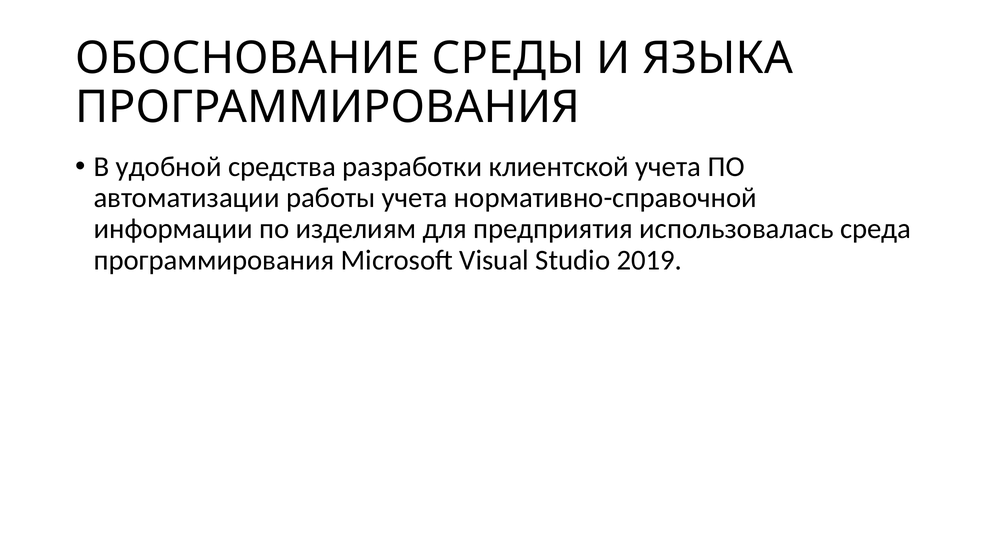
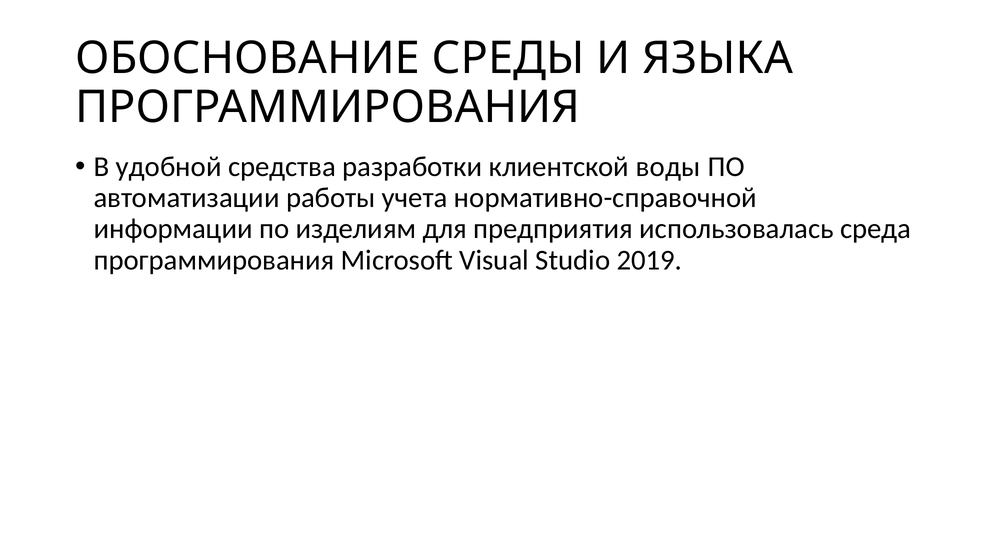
клиентской учета: учета -> воды (668, 167)
